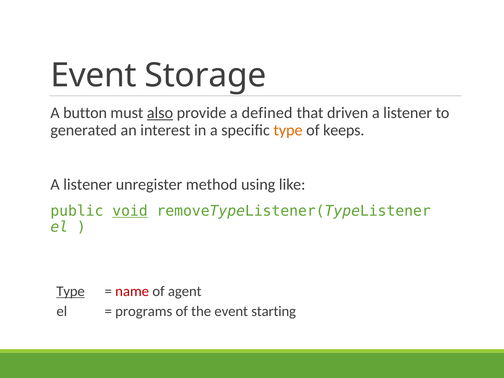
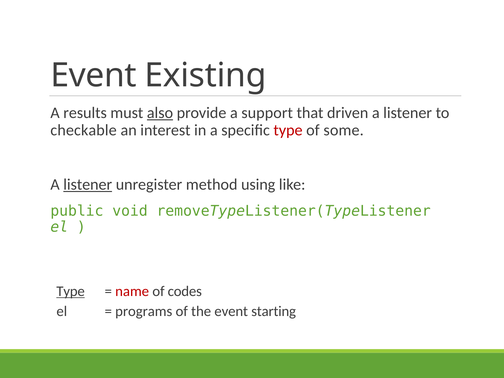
Storage: Storage -> Existing (205, 75)
button: button -> results (85, 113)
defined: defined -> support (267, 113)
generated: generated -> checkable (84, 130)
type colour: orange -> red (288, 130)
keeps: keeps -> some (344, 130)
listener underline: none -> present (88, 185)
void underline: present -> none (130, 211)
agent: agent -> codes (185, 291)
